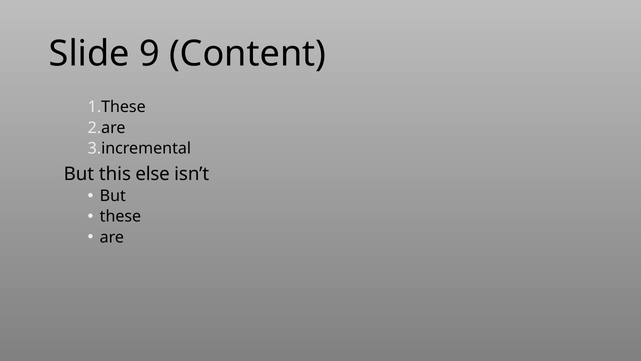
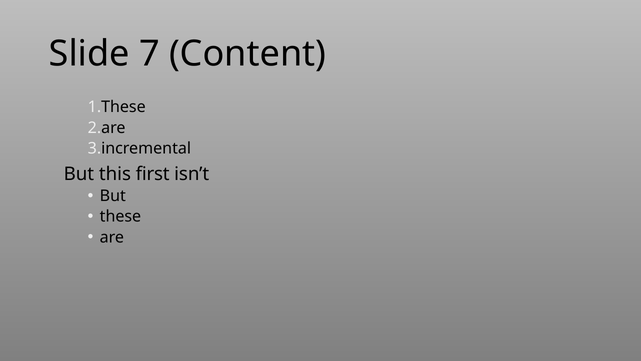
9: 9 -> 7 (149, 54)
else: else -> first (153, 174)
